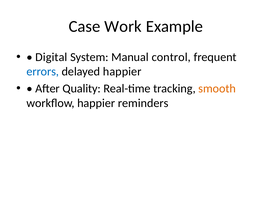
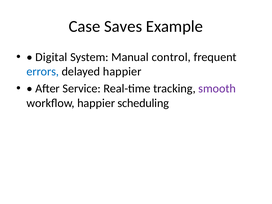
Work: Work -> Saves (123, 26)
Quality: Quality -> Service (82, 89)
smooth colour: orange -> purple (217, 89)
reminders: reminders -> scheduling (143, 103)
